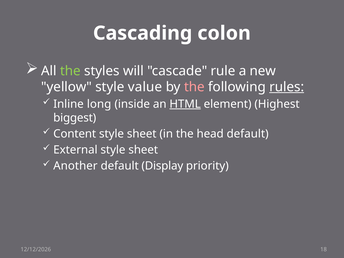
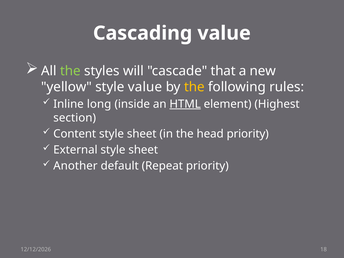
Cascading colon: colon -> value (224, 33)
rule: rule -> that (223, 71)
the colour: pink -> yellow (194, 87)
rules underline: present -> none (287, 87)
biggest: biggest -> section (75, 118)
head default: default -> priority (248, 134)
Display: Display -> Repeat (162, 166)
